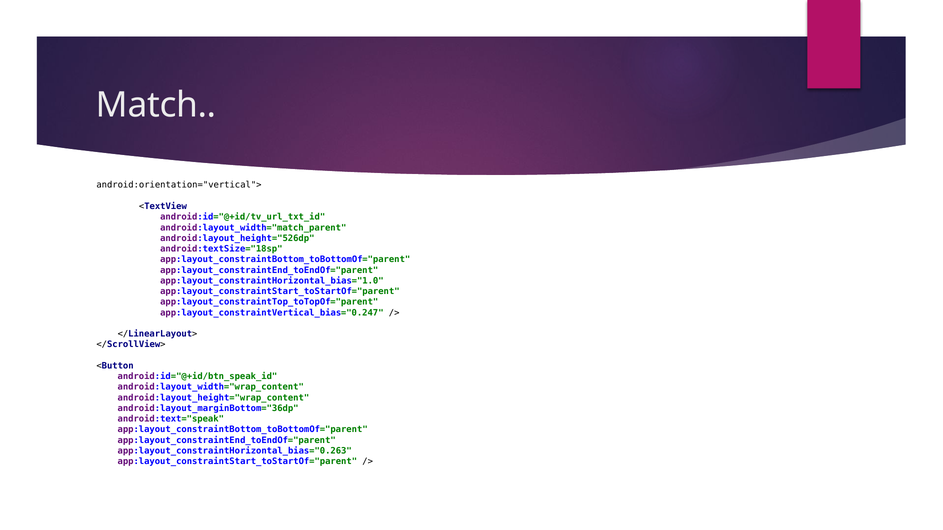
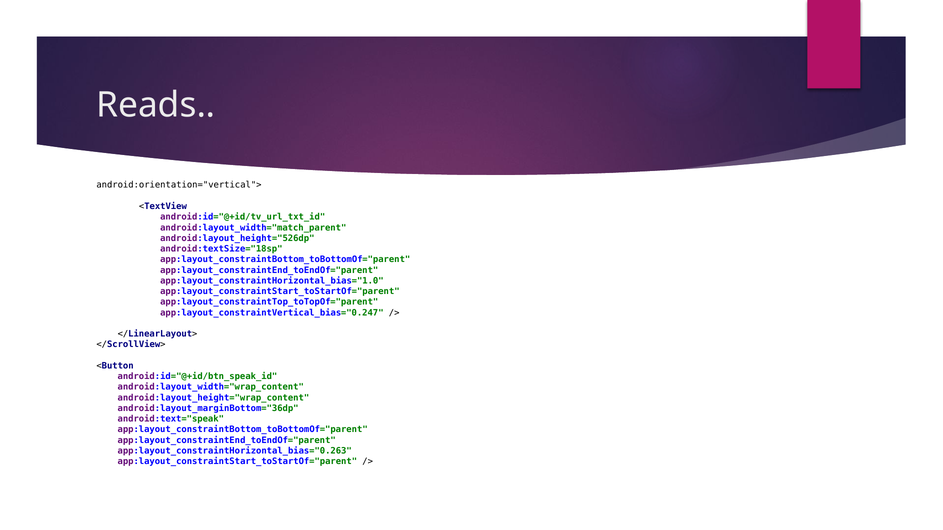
Match: Match -> Reads (156, 105)
